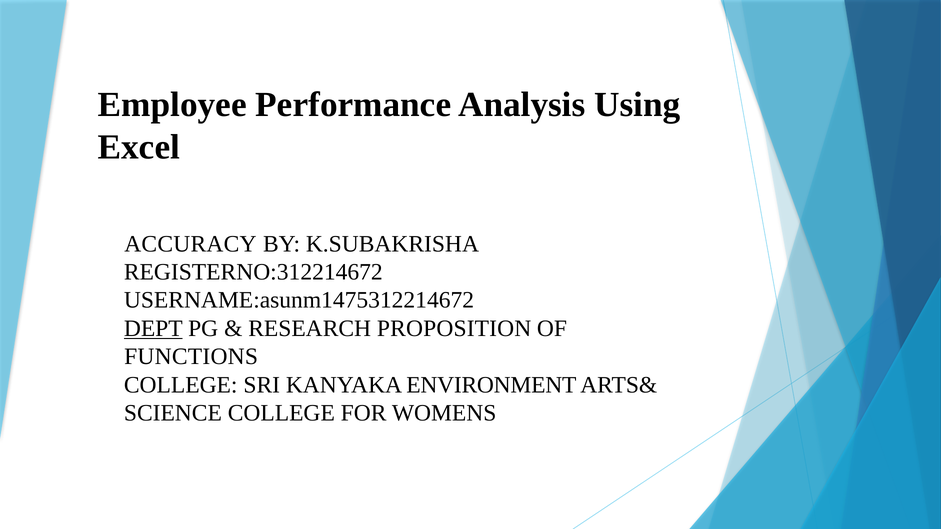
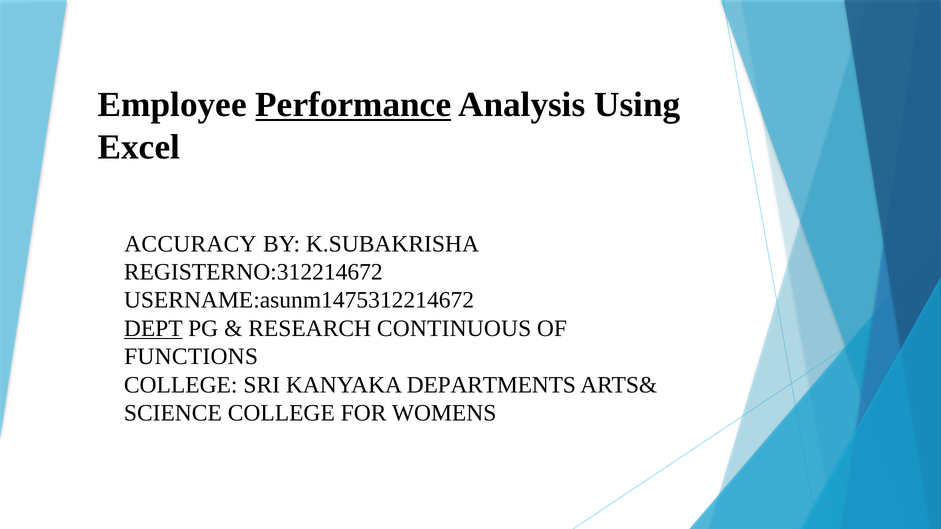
Performance underline: none -> present (353, 105)
PROPOSITION: PROPOSITION -> CONTINUOUS (454, 329)
ENVIRONMENT: ENVIRONMENT -> DEPARTMENTS (491, 385)
